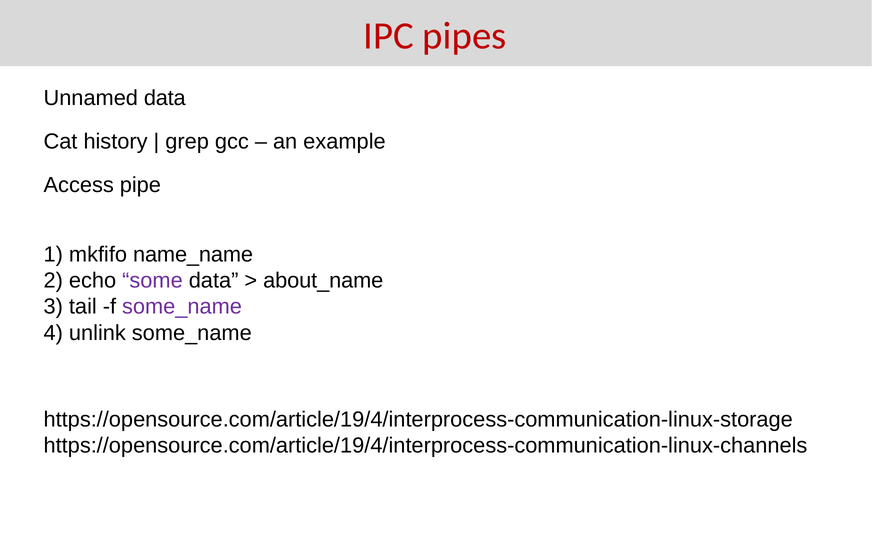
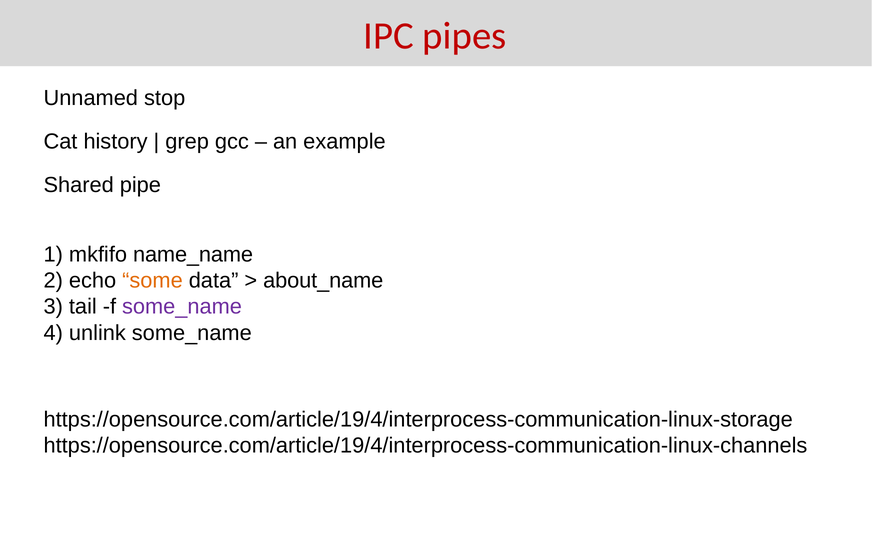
Unnamed data: data -> stop (165, 98)
Access: Access -> Shared (79, 185)
some colour: purple -> orange (152, 280)
